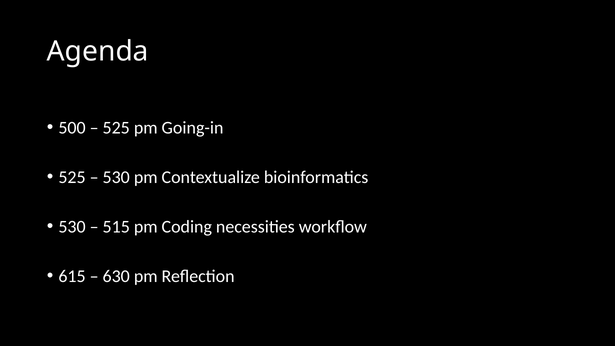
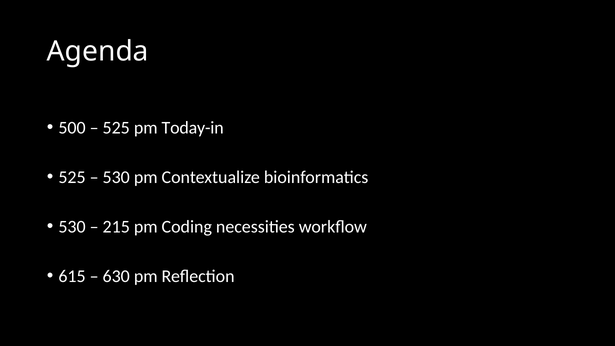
Going-in: Going-in -> Today-in (193, 128)
515: 515 -> 215 (116, 227)
